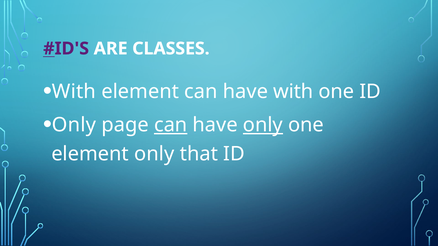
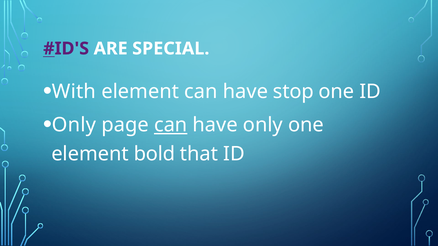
CLASSES: CLASSES -> SPECIAL (171, 49)
have with: with -> stop (293, 92)
only underline: present -> none (263, 125)
element only: only -> bold (154, 154)
